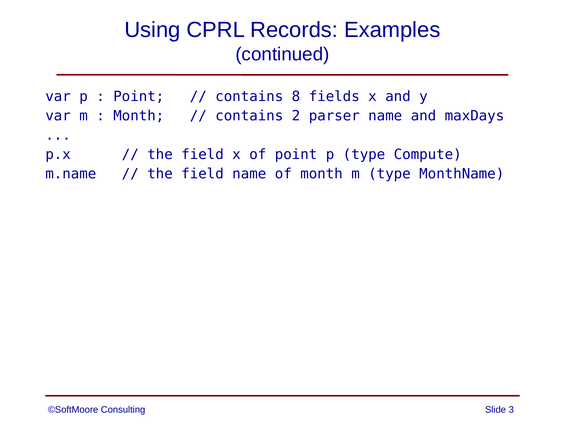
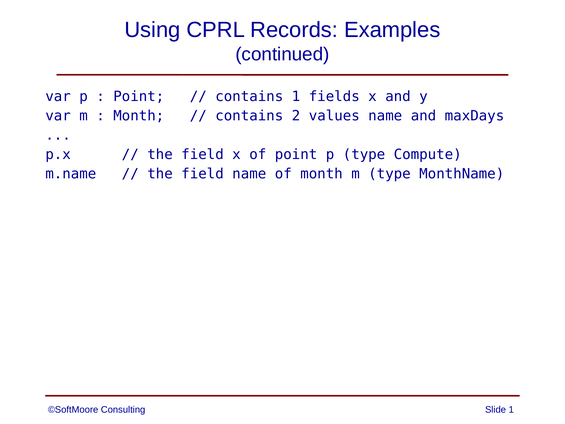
contains 8: 8 -> 1 (296, 97)
parser: parser -> values (334, 116)
Slide 3: 3 -> 1 (511, 409)
